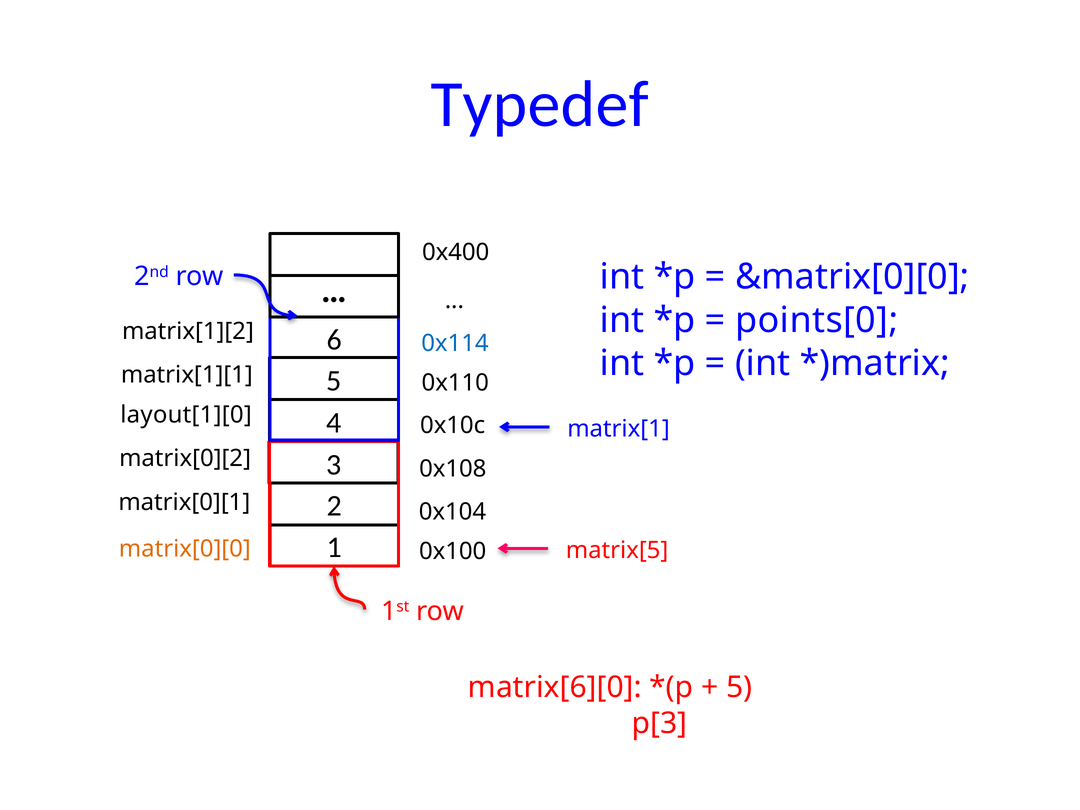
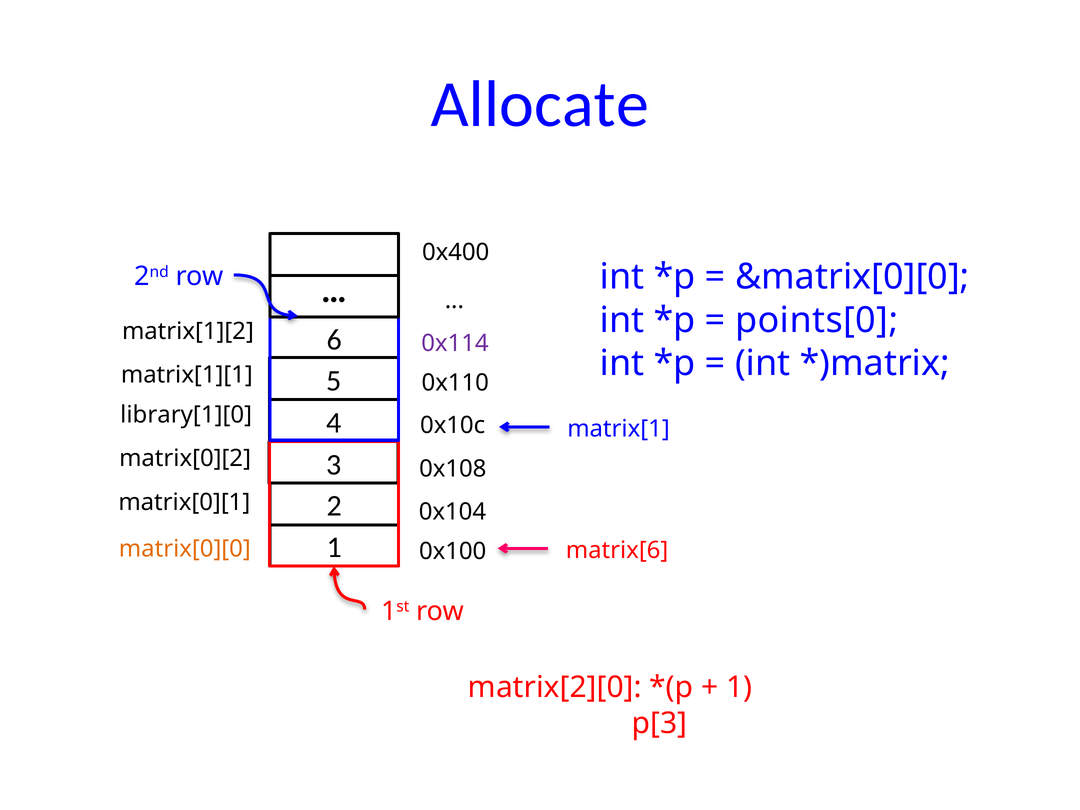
Typedef: Typedef -> Allocate (540, 105)
0x114 colour: blue -> purple (455, 343)
layout[1][0: layout[1][0 -> library[1][0 (186, 415)
matrix[5: matrix[5 -> matrix[6 (617, 550)
matrix[6][0: matrix[6][0 -> matrix[2][0 (555, 688)
5: 5 -> 1 (739, 688)
